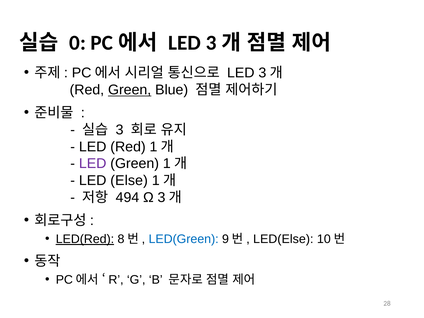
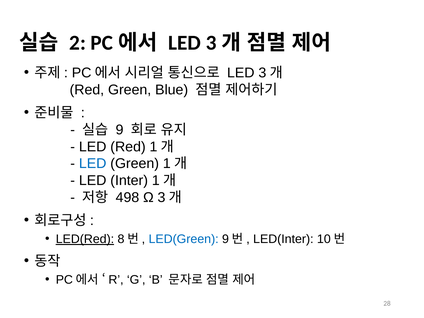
0: 0 -> 2 (78, 43)
Green underline: present -> none (130, 90)
3: 3 -> 9 (120, 130)
LED colour: purple -> blue (93, 164)
Else: Else -> Inter (129, 181)
494: 494 -> 498 (127, 198)
LED(Else: LED(Else -> LED(Inter (283, 239)
